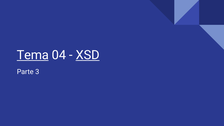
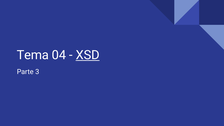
Tema underline: present -> none (33, 55)
